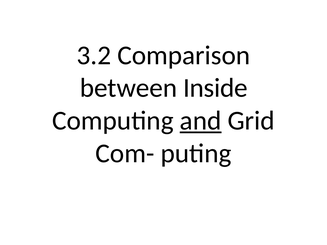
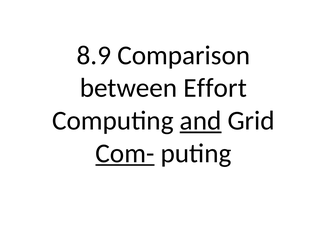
3.2: 3.2 -> 8.9 (94, 55)
Inside: Inside -> Effort (215, 88)
Com- underline: none -> present (125, 153)
